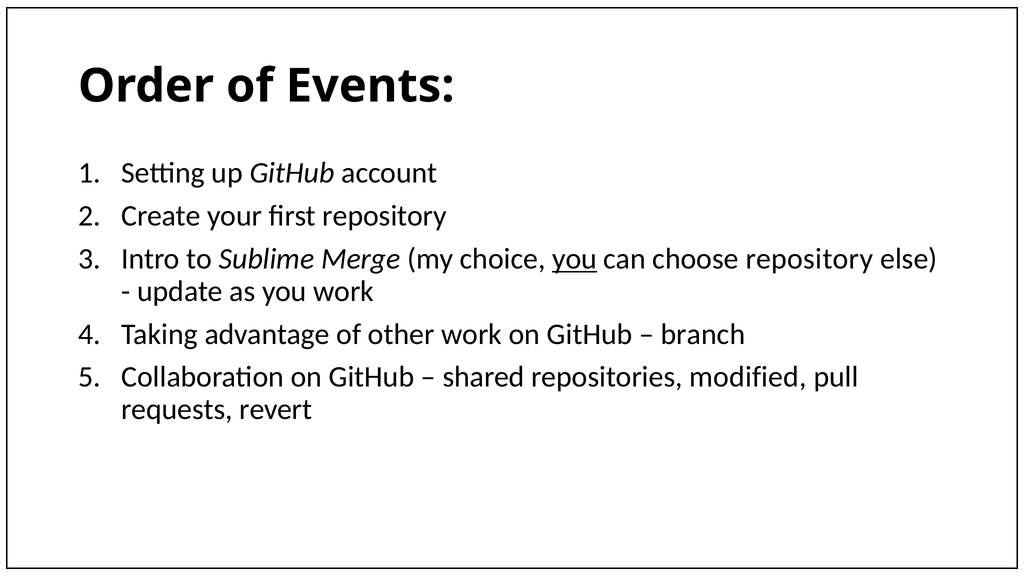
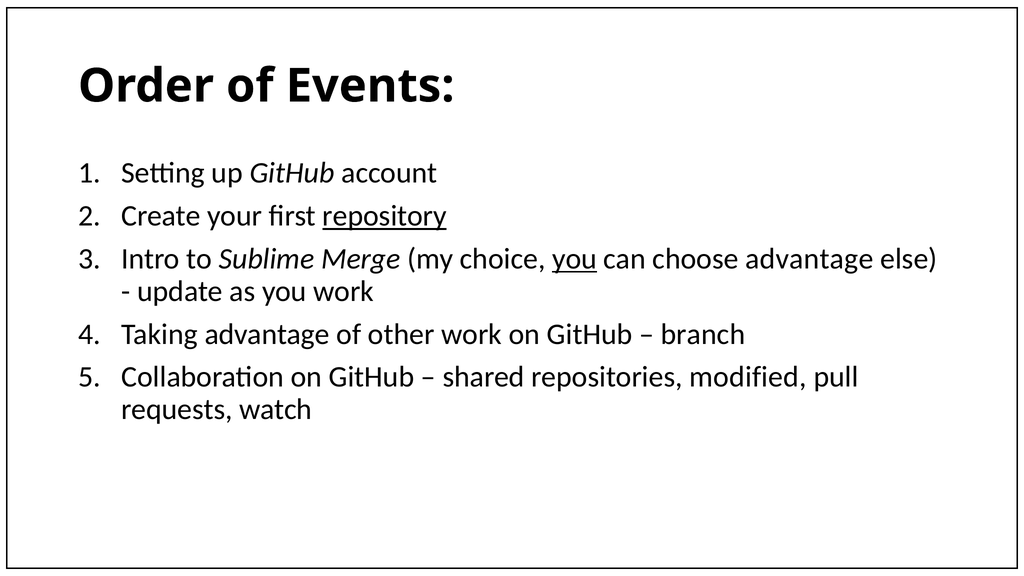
repository underline: none -> present (385, 216)
choose repository: repository -> advantage (809, 259)
revert: revert -> watch (276, 409)
